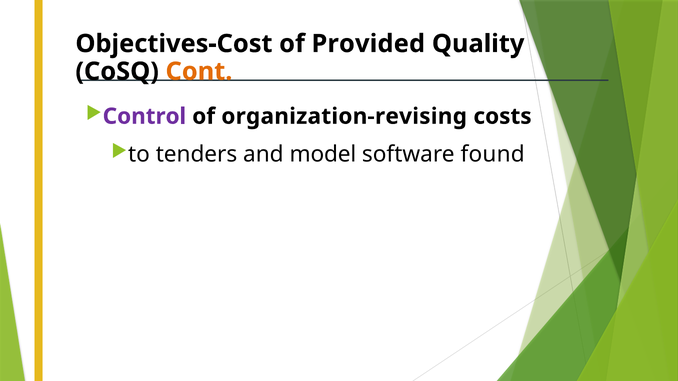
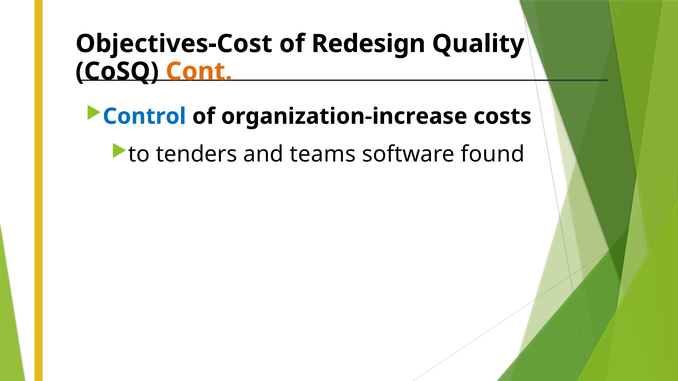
Provided: Provided -> Redesign (369, 44)
Control colour: purple -> blue (144, 116)
organization-revising: organization-revising -> organization-increase (344, 116)
model: model -> teams (323, 154)
